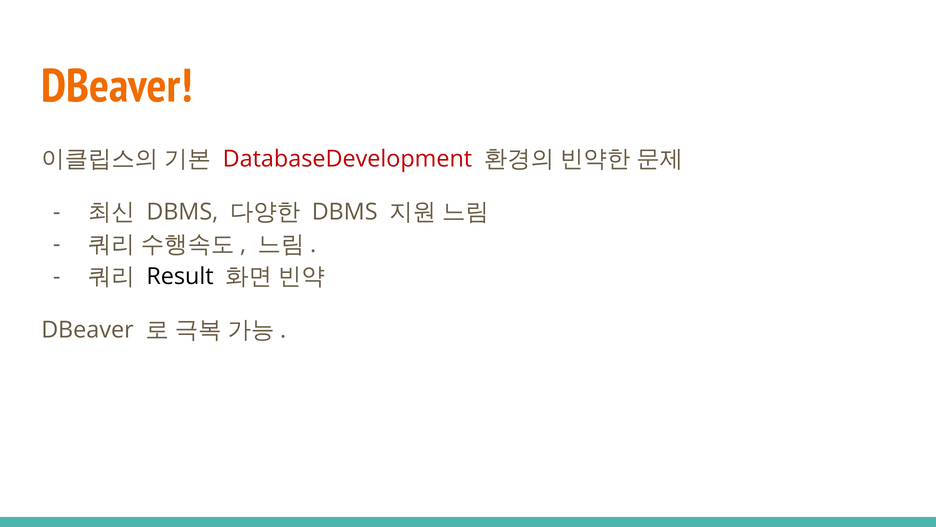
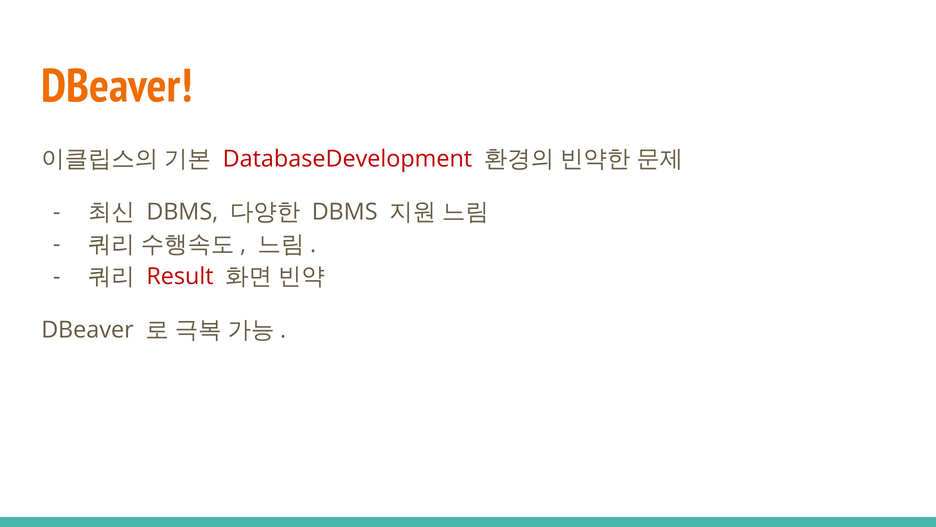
Result colour: black -> red (180, 277)
